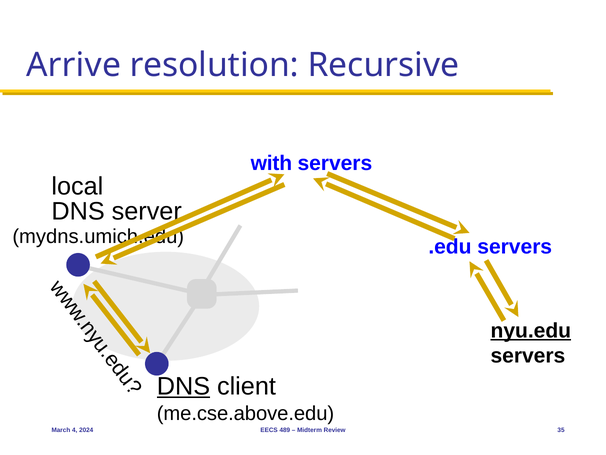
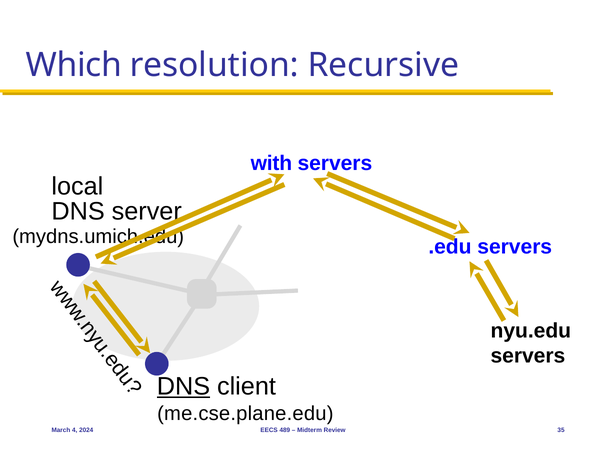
Arrive: Arrive -> Which (74, 65)
nyu.edu underline: present -> none (531, 330)
me.cse.above.edu: me.cse.above.edu -> me.cse.plane.edu (245, 413)
